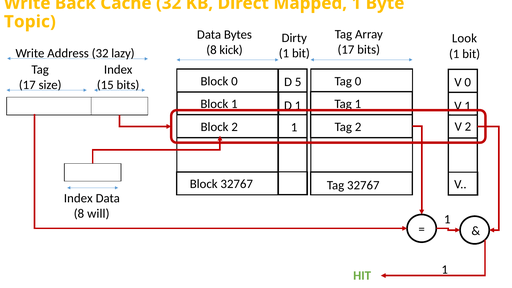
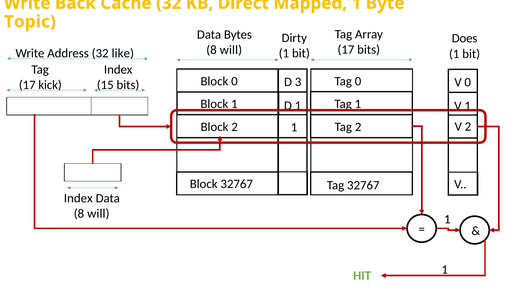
Look: Look -> Does (465, 38)
kick: kick -> will (231, 50)
lazy: lazy -> like (123, 53)
5: 5 -> 3 (298, 82)
size: size -> kick (50, 85)
